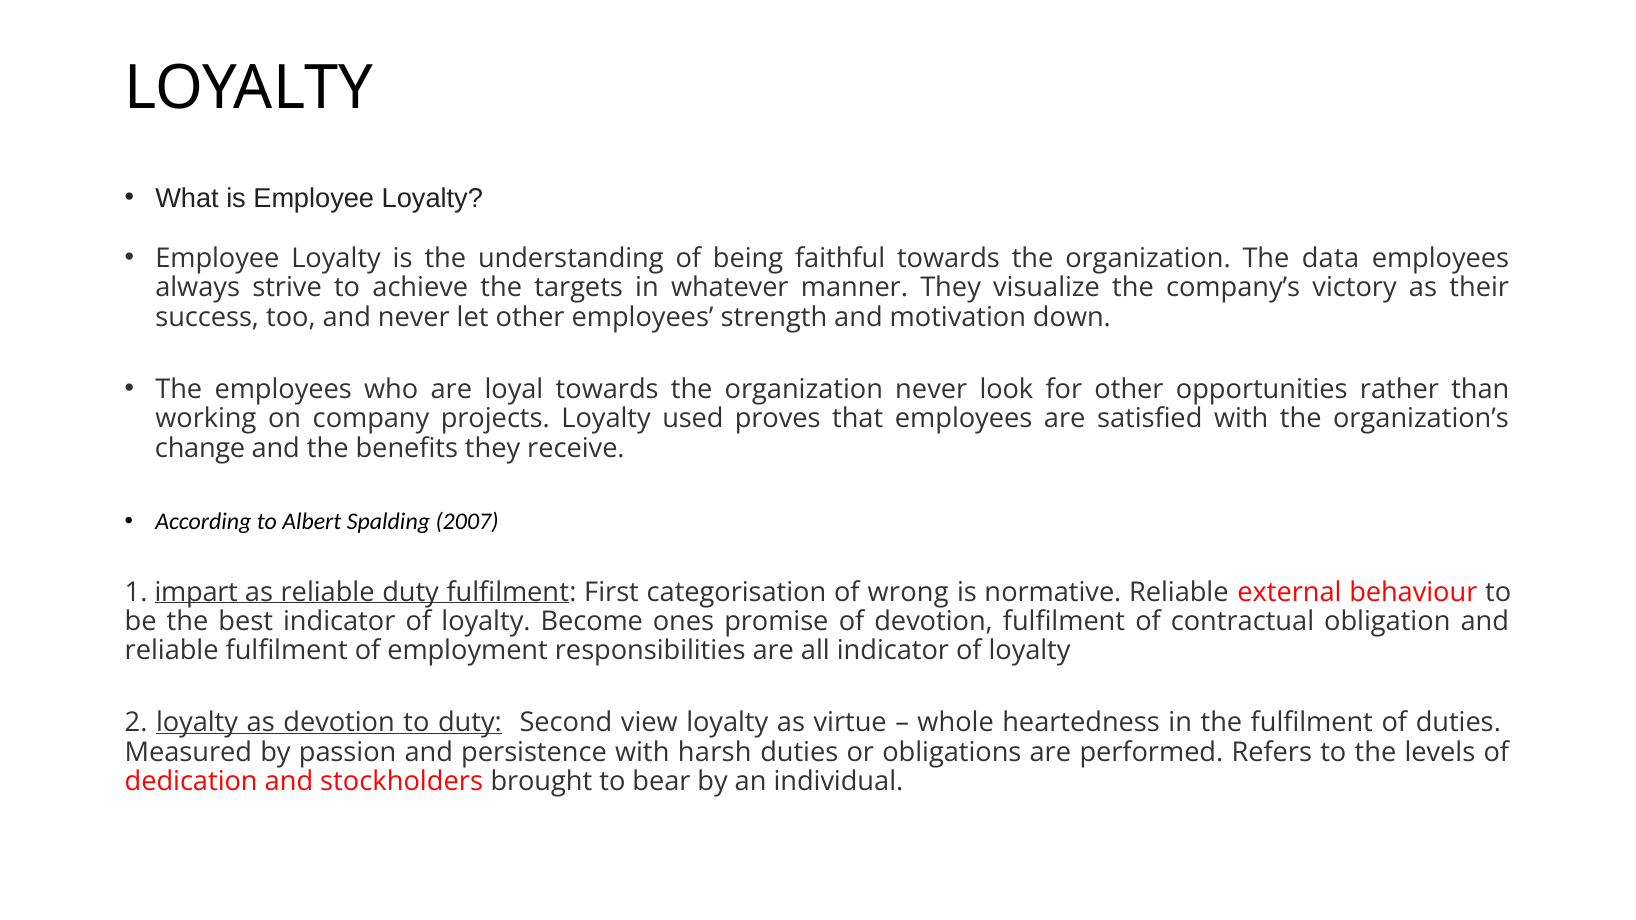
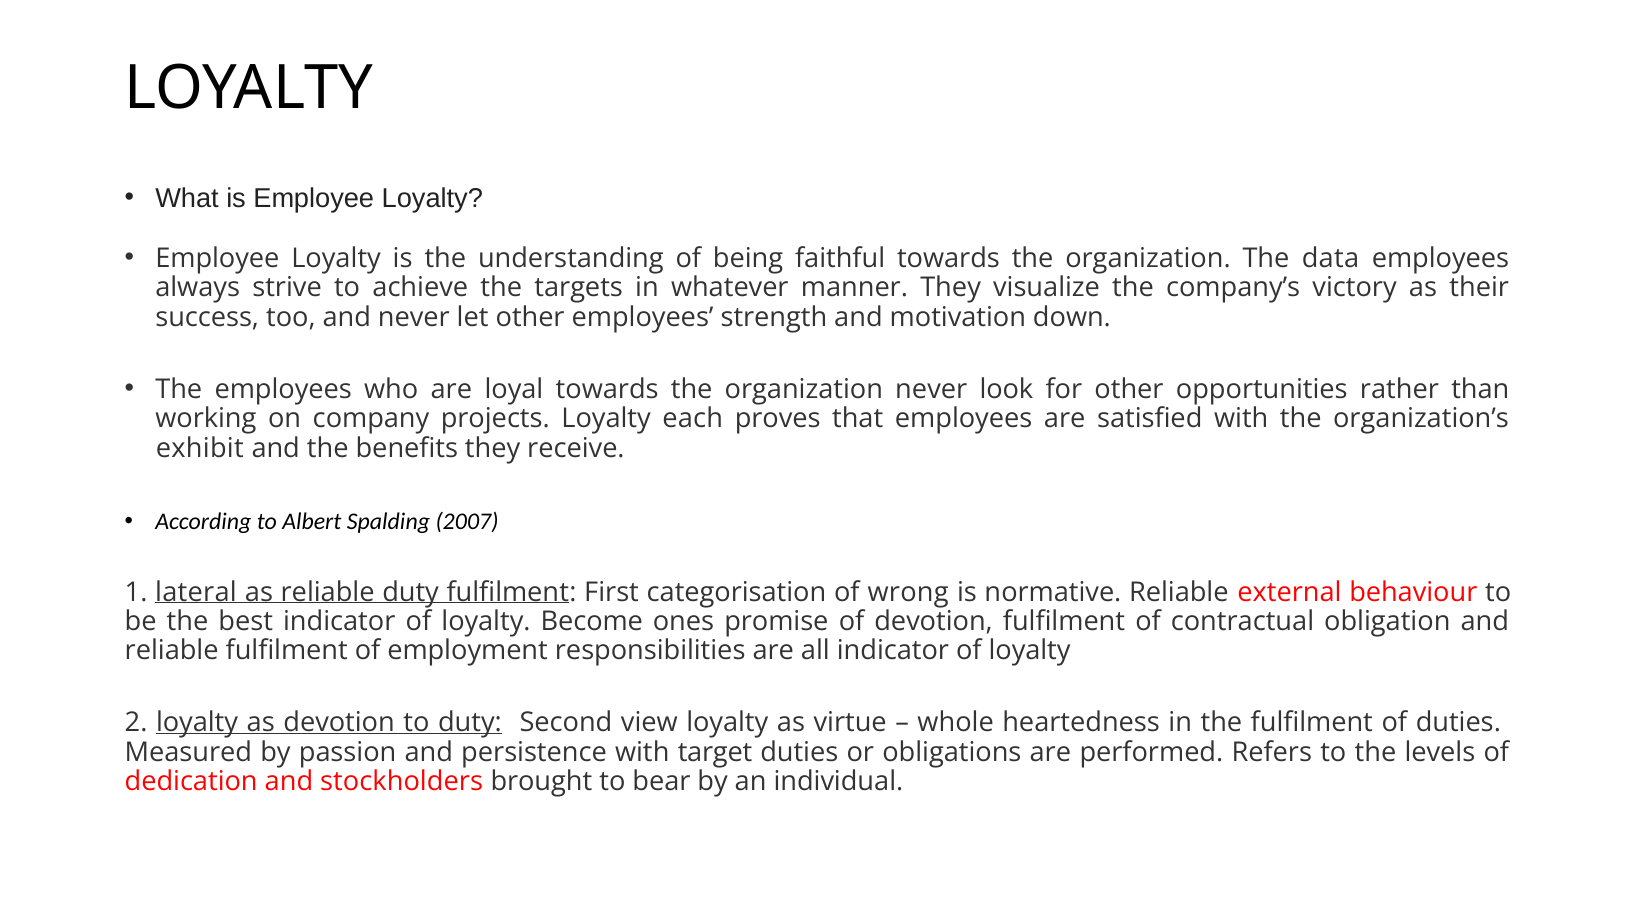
used: used -> each (693, 419)
change: change -> exhibit (200, 448)
impart: impart -> lateral (196, 592)
harsh: harsh -> target (715, 753)
